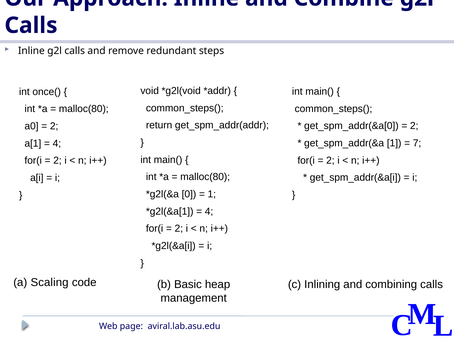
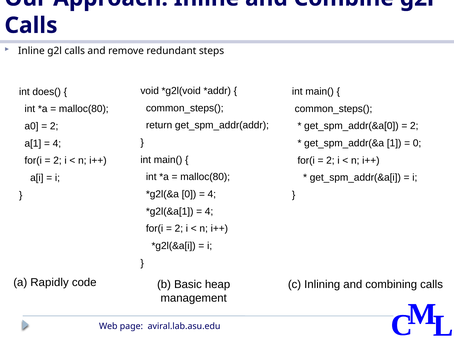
once(: once( -> does( (47, 92)
7: 7 -> 0 (417, 143)
1: 1 -> 4 (212, 194)
Scaling: Scaling -> Rapidly (50, 282)
